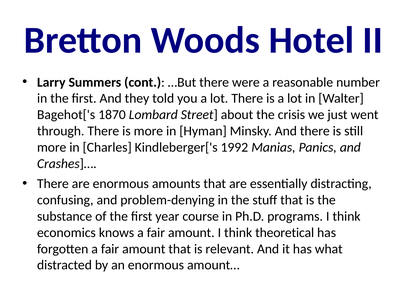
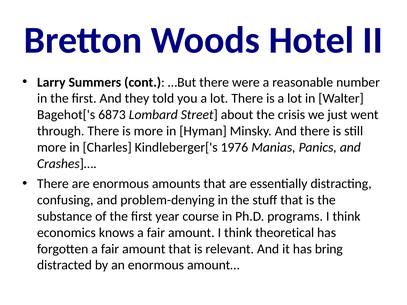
1870: 1870 -> 6873 (112, 115)
1992: 1992 -> 1976 (234, 147)
what: what -> bring (329, 249)
